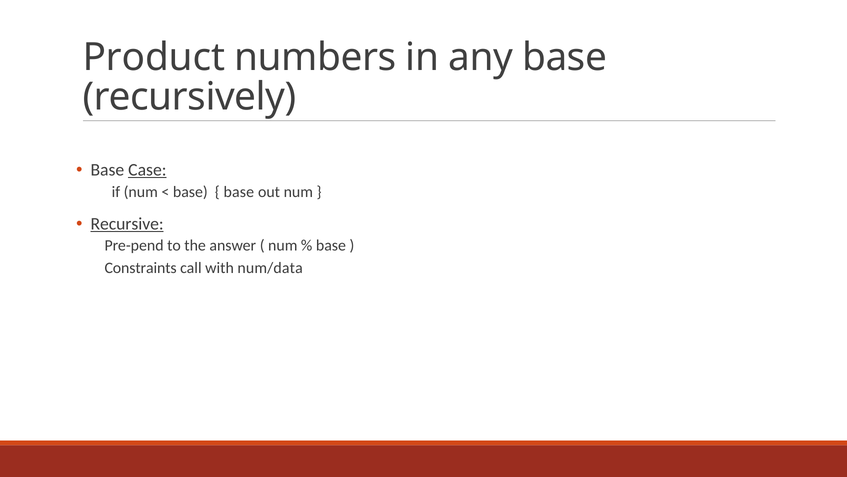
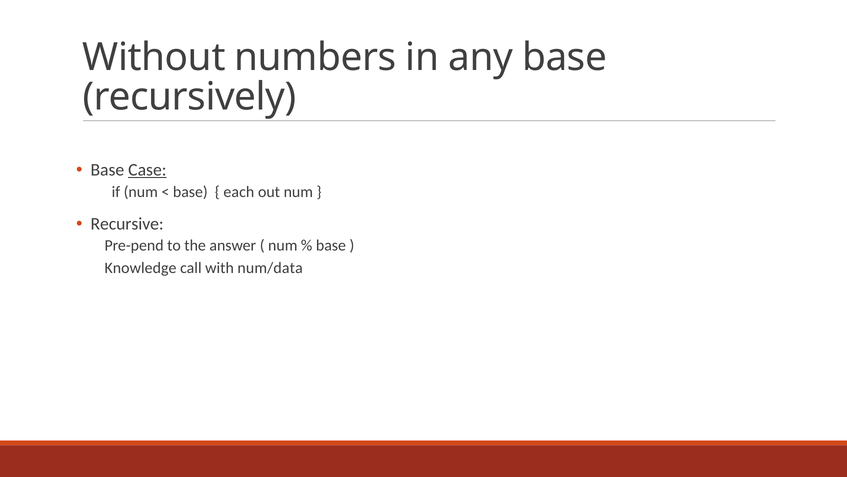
Product: Product -> Without (154, 57)
base: base -> each (239, 192)
Recursive underline: present -> none (127, 224)
Constraints: Constraints -> Knowledge (141, 268)
